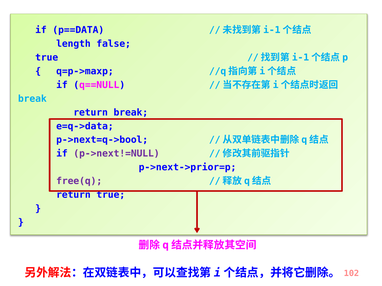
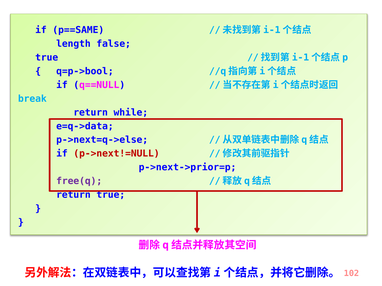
p==DATA: p==DATA -> p==SAME (78, 30)
q=p->maxp: q=p->maxp -> q=p->bool (85, 71)
return break: break -> while (131, 113)
p->next=q->bool: p->next=q->bool -> p->next=q->else (102, 140)
p->next!=NULL colour: purple -> red (117, 154)
